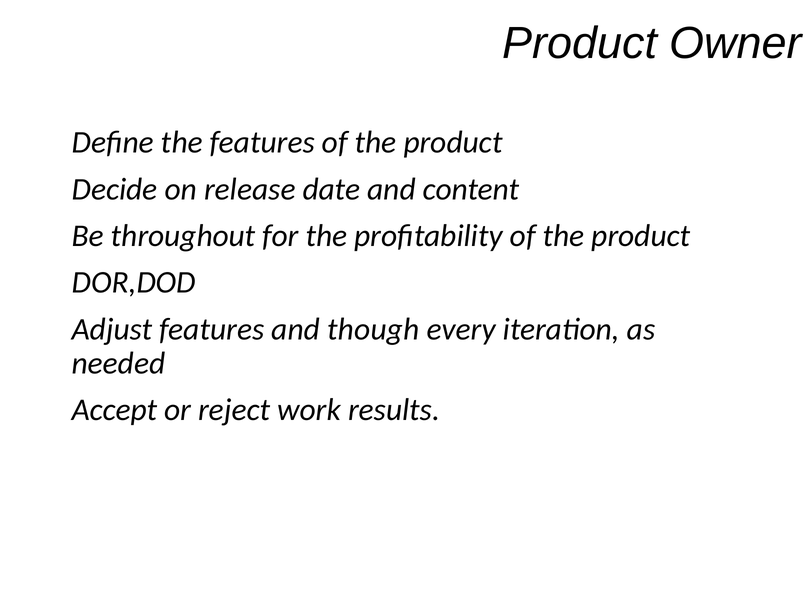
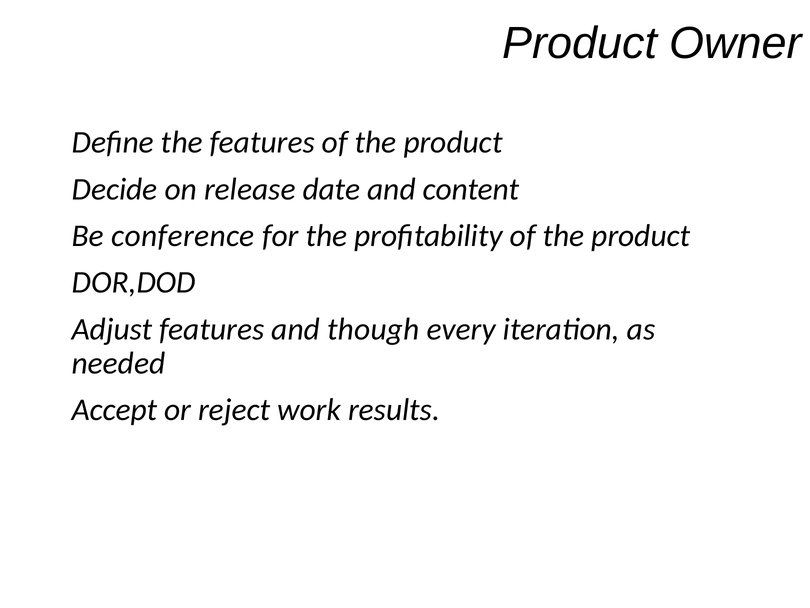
throughout: throughout -> conference (183, 236)
